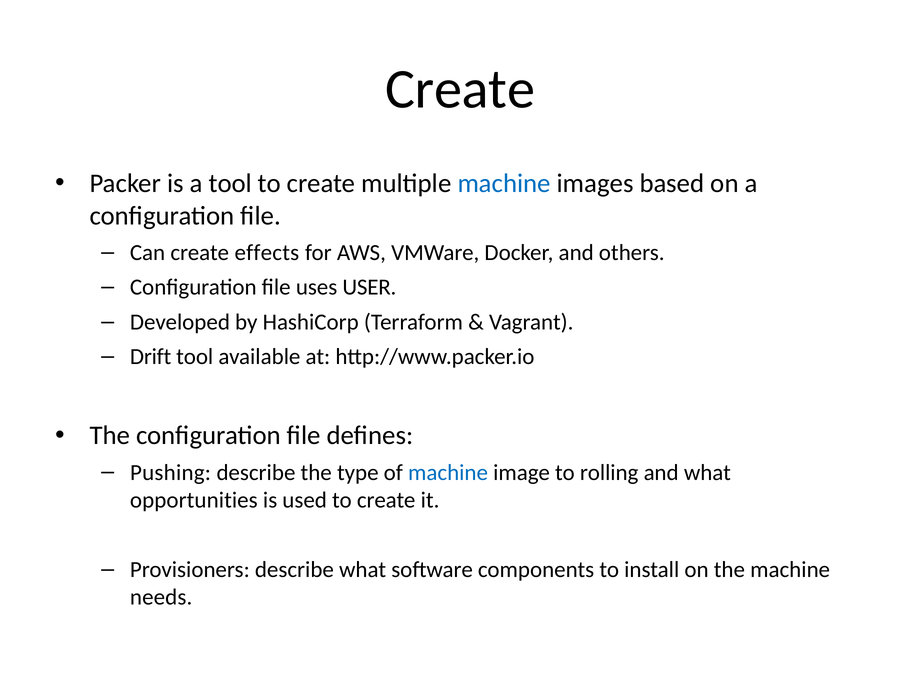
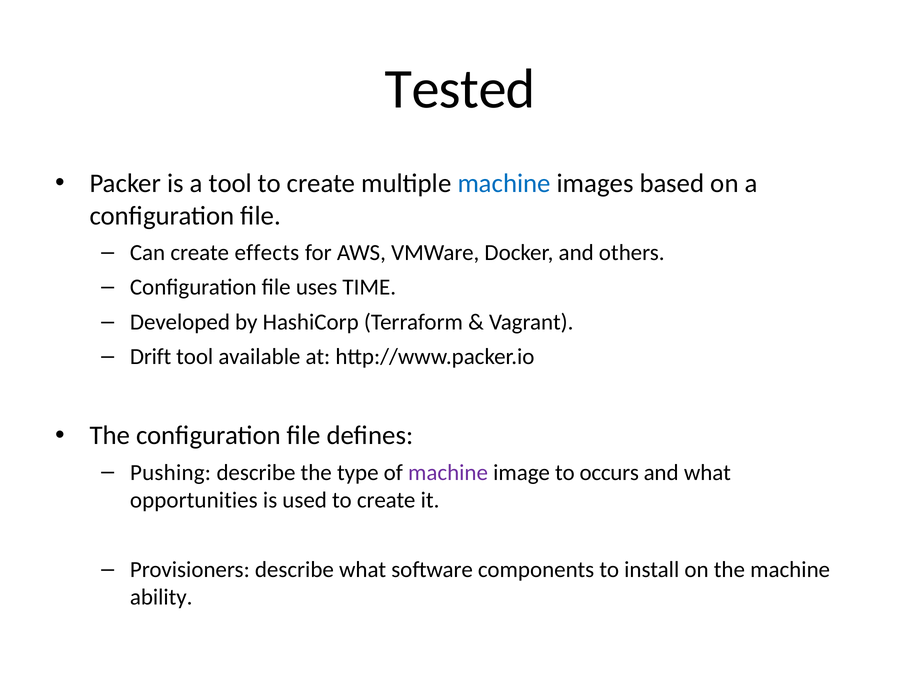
Create: Create -> Tested (460, 89)
USER: USER -> TIME (369, 287)
machine colour: blue -> purple (448, 472)
rolling: rolling -> occurs (609, 472)
needs: needs -> ability (161, 597)
